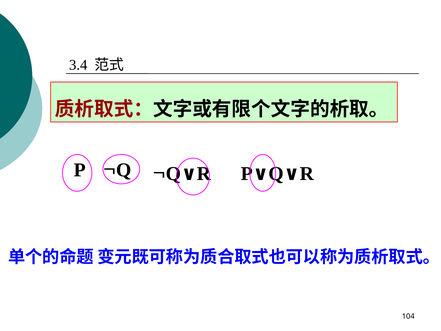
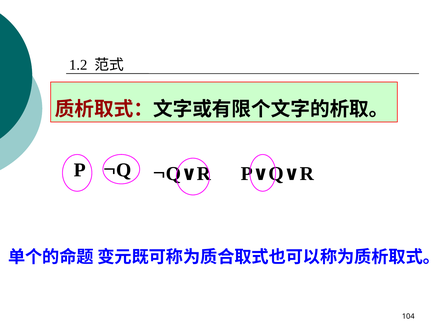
3.4: 3.4 -> 1.2 (78, 65)
